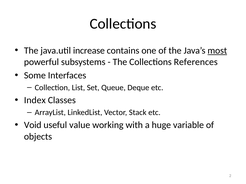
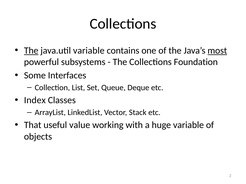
The underline: none -> present (31, 51)
java.util increase: increase -> variable (89, 51)
References: References -> Foundation (196, 62)
Void: Void -> That (33, 125)
